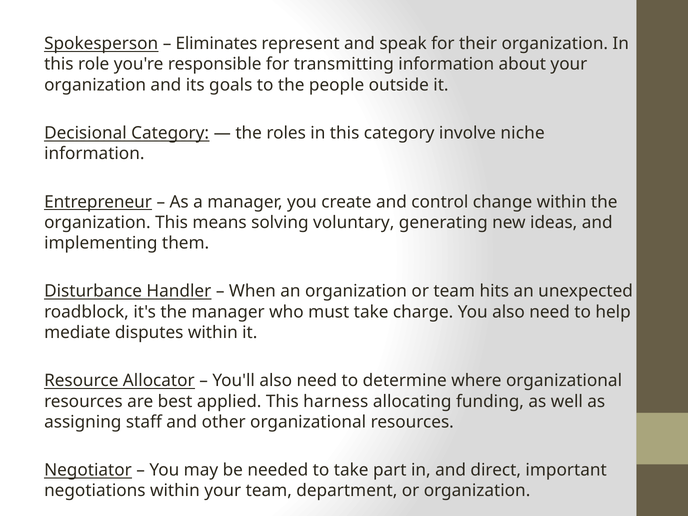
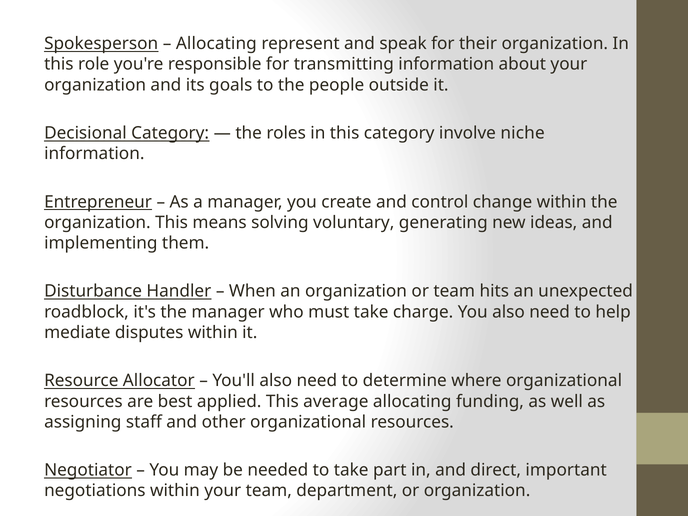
Eliminates: Eliminates -> Allocating (216, 44)
harness: harness -> average (336, 401)
